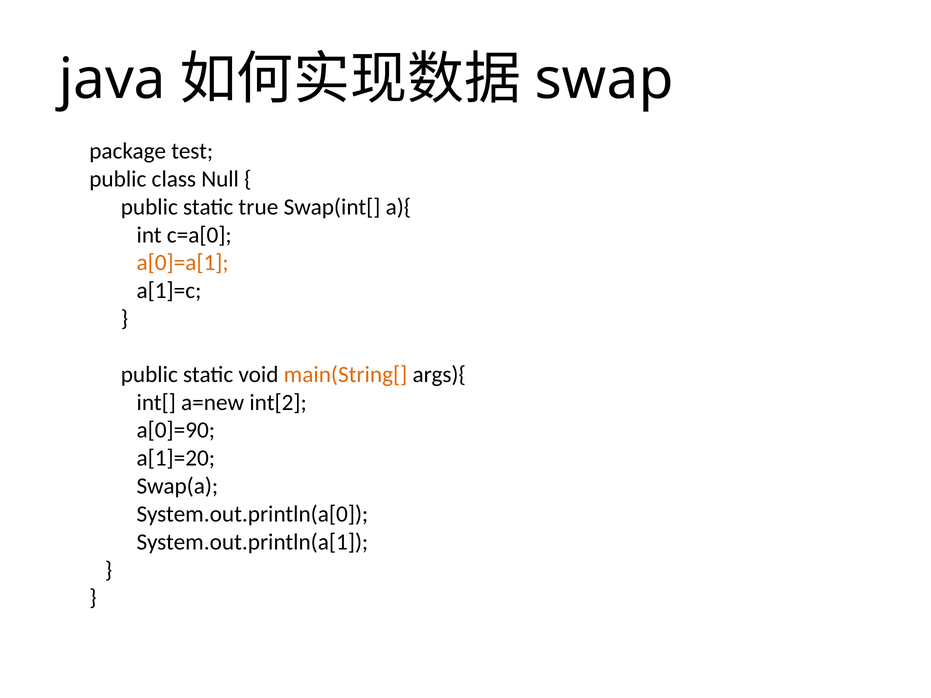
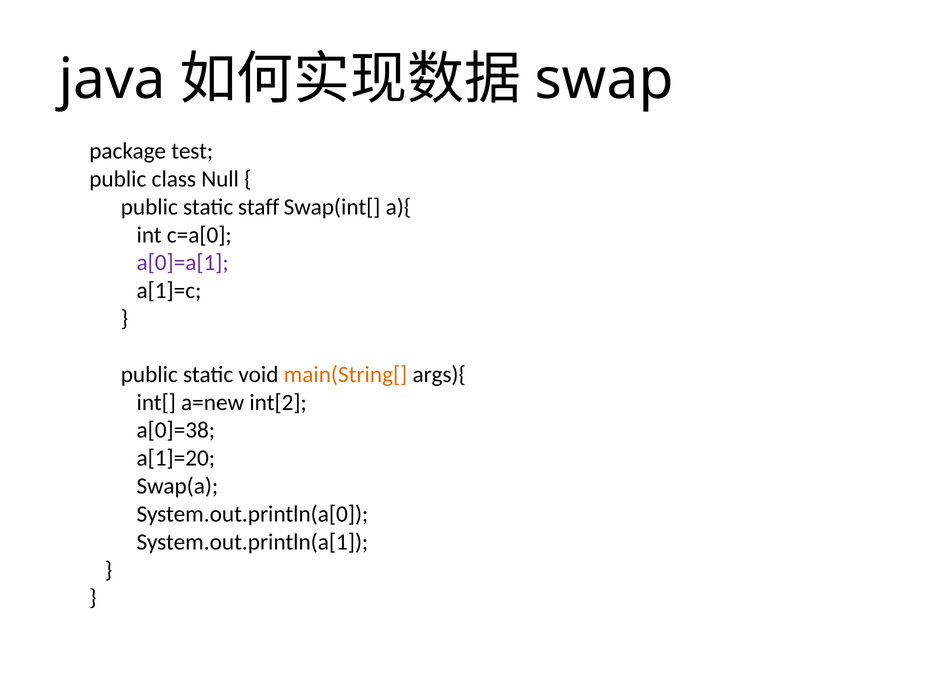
true: true -> staff (259, 207)
a[0]=a[1 colour: orange -> purple (183, 263)
a[0]=90: a[0]=90 -> a[0]=38 (176, 430)
